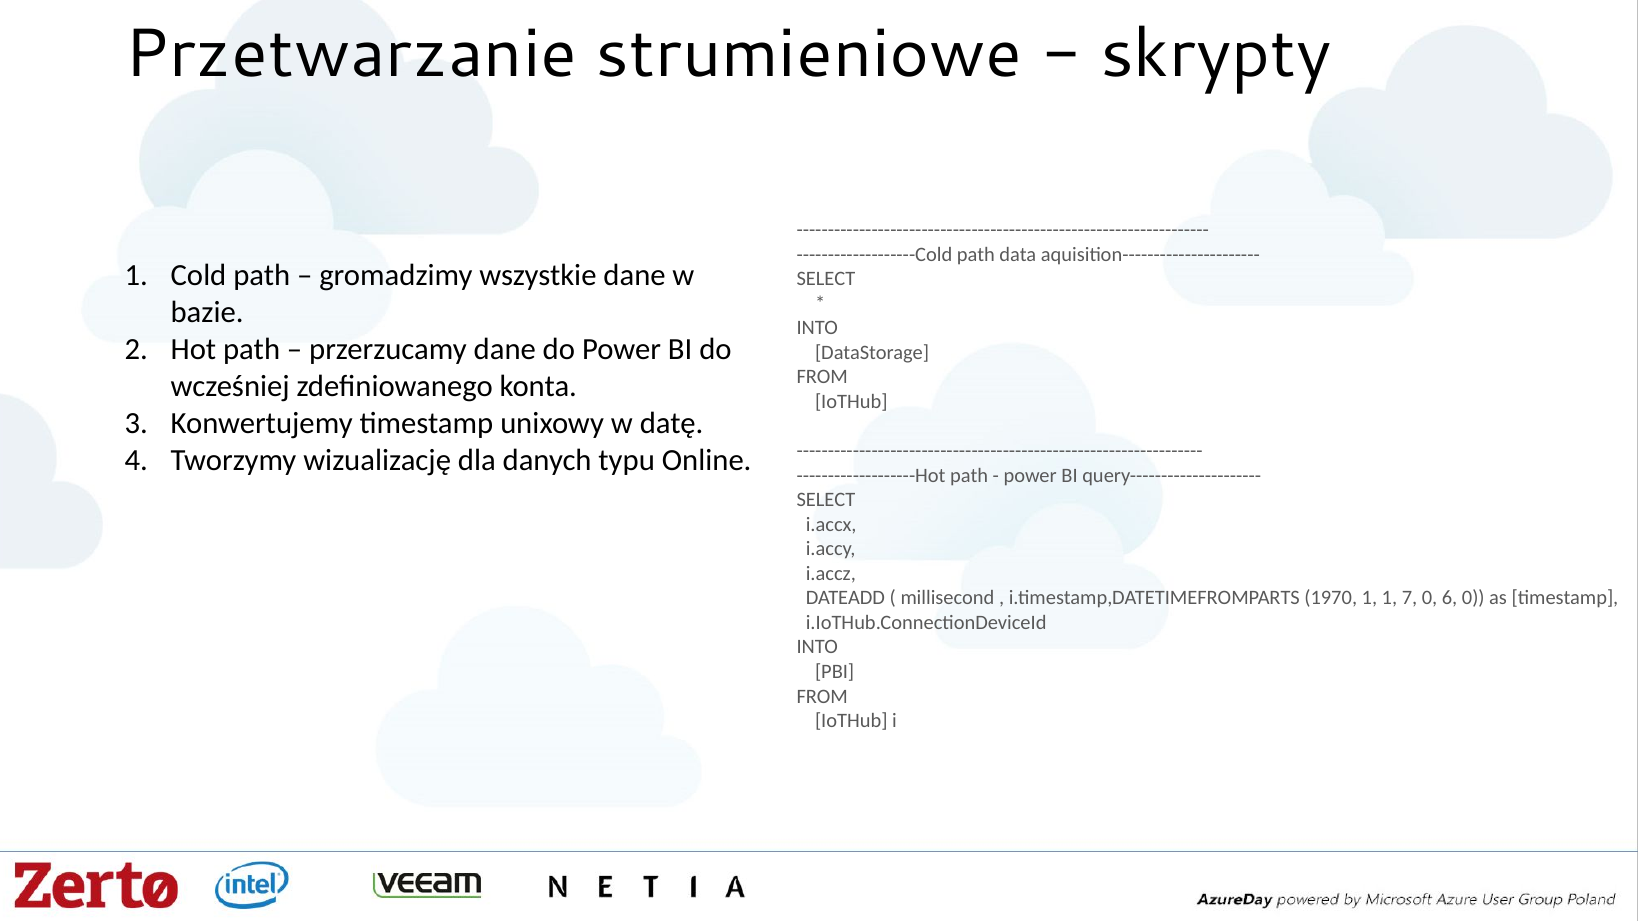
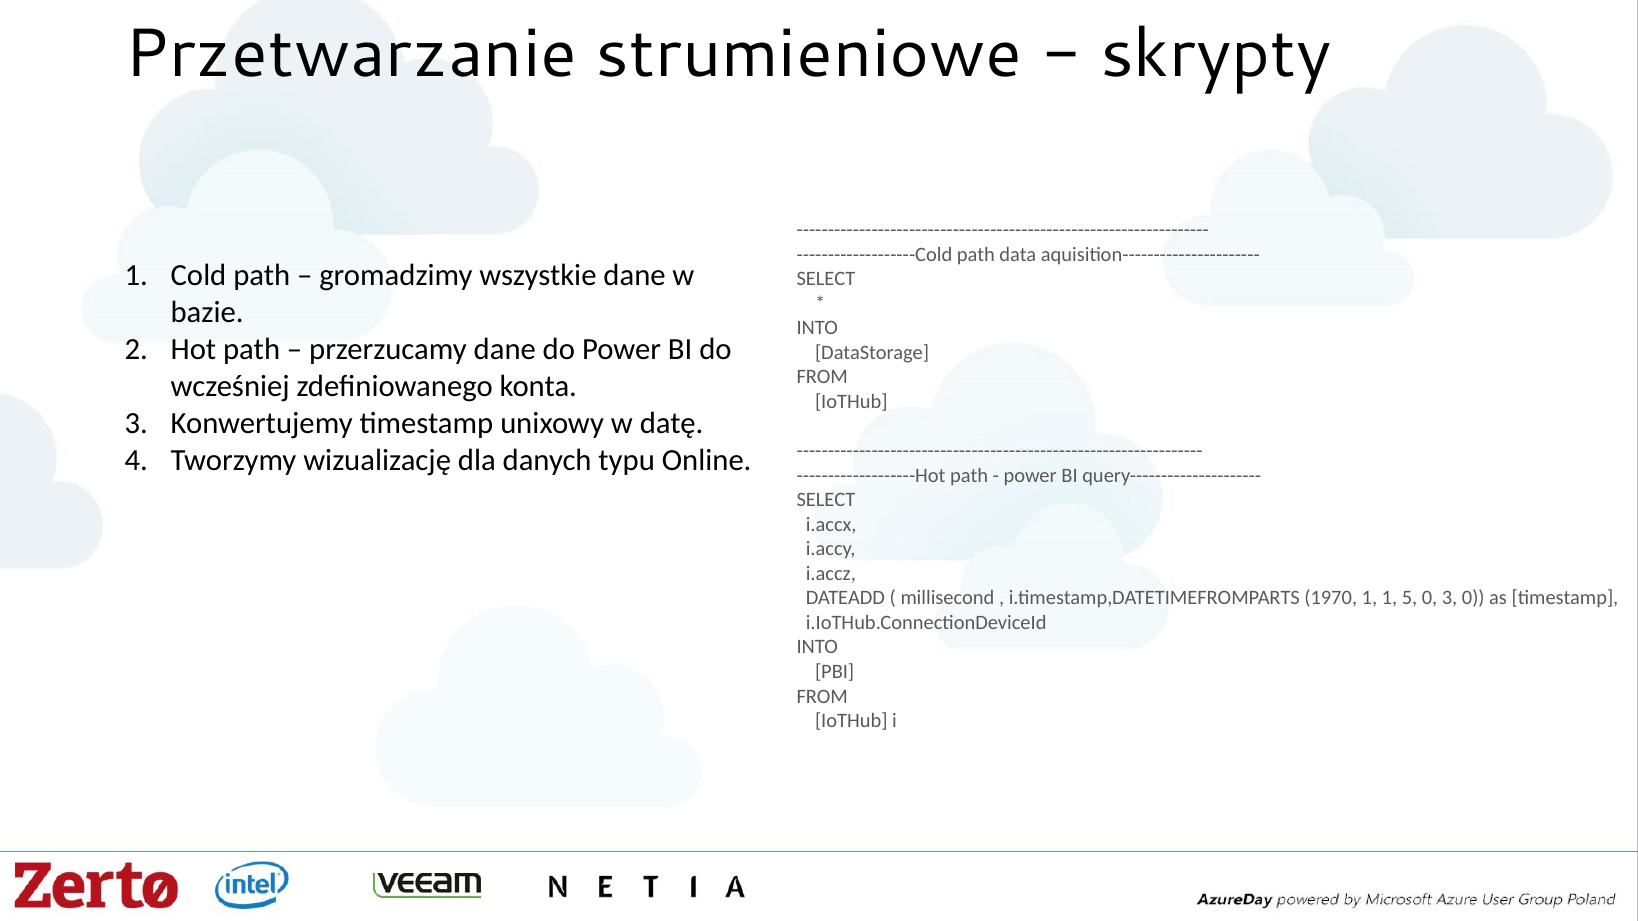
7: 7 -> 5 (1410, 598)
0 6: 6 -> 3 (1450, 598)
